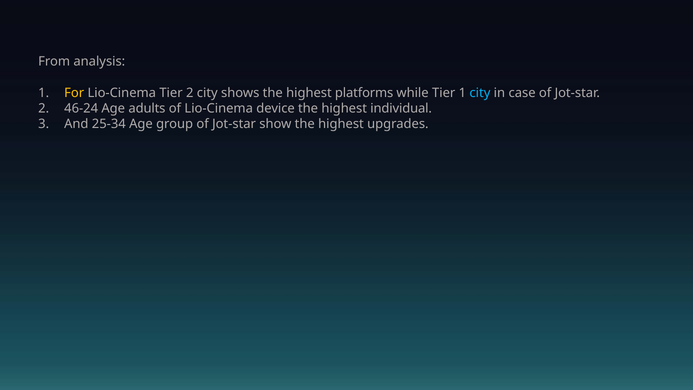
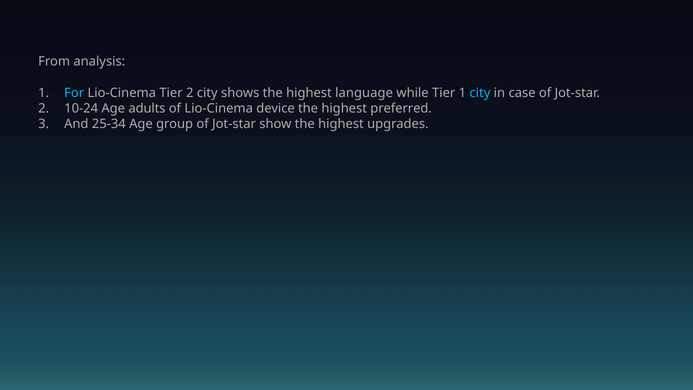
For colour: yellow -> light blue (74, 93)
platforms: platforms -> language (364, 93)
46-24: 46-24 -> 10-24 (81, 108)
individual: individual -> preferred (401, 108)
